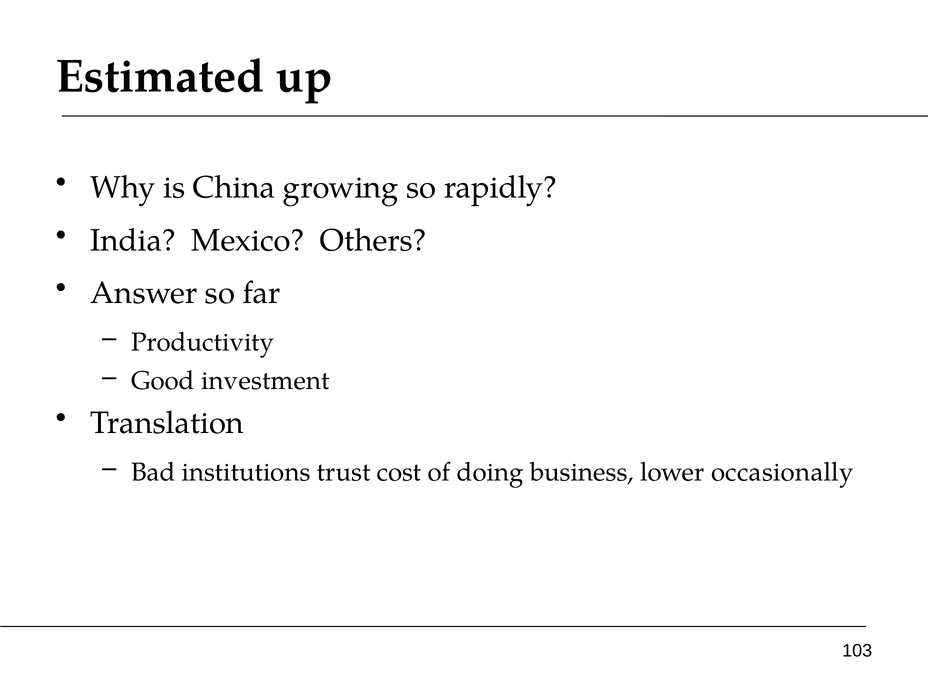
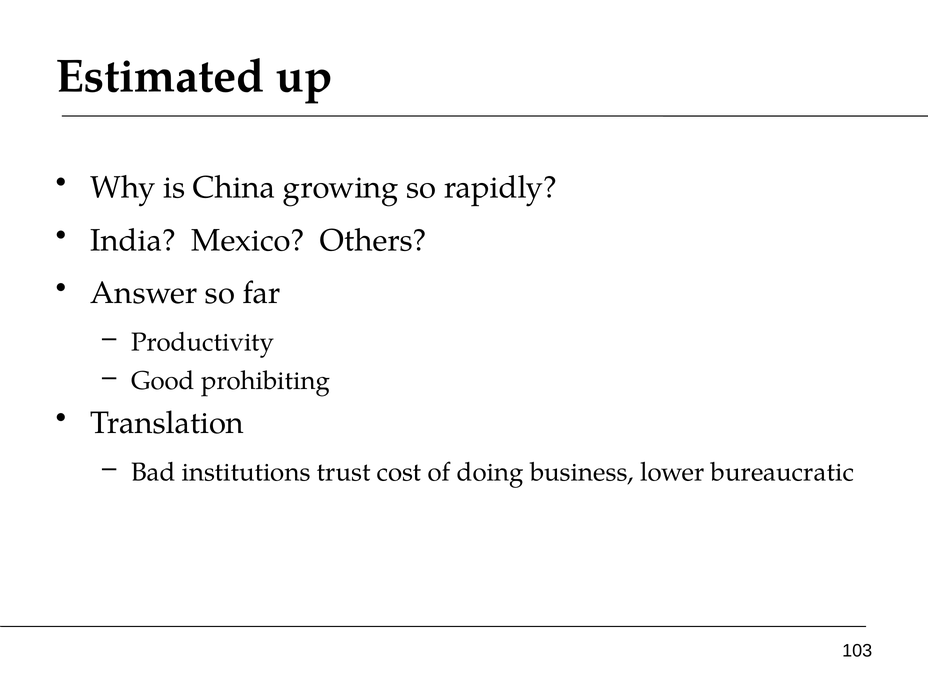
investment: investment -> prohibiting (266, 381)
occasionally: occasionally -> bureaucratic (782, 472)
